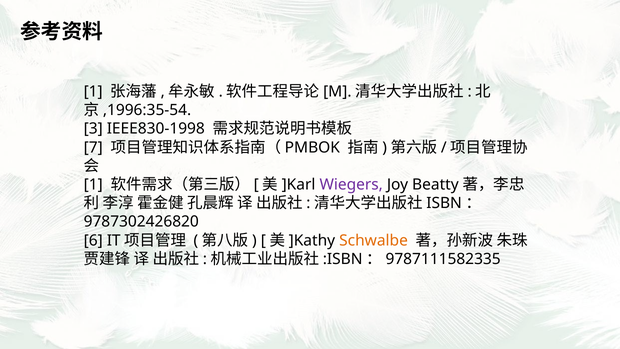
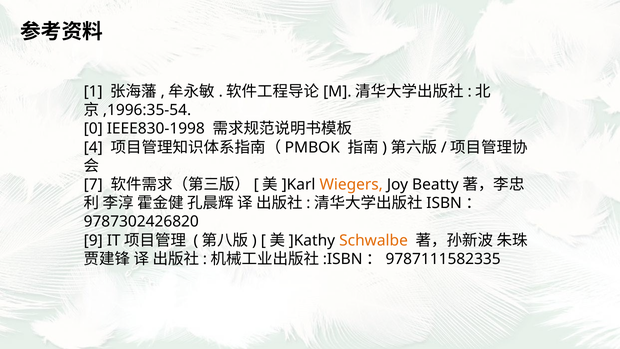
3: 3 -> 0 (93, 129)
7: 7 -> 4 (93, 147)
1: 1 -> 7 (93, 184)
Wiegers colour: purple -> orange (351, 184)
6: 6 -> 9 (93, 240)
